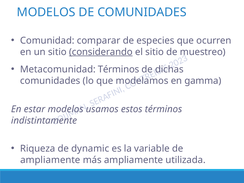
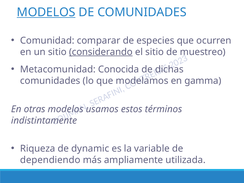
MODELOS underline: none -> present (46, 12)
Metacomunidad Términos: Términos -> Conocida (119, 69)
estar: estar -> otras (35, 109)
ampliamente: ampliamente -> dependiendo (50, 160)
